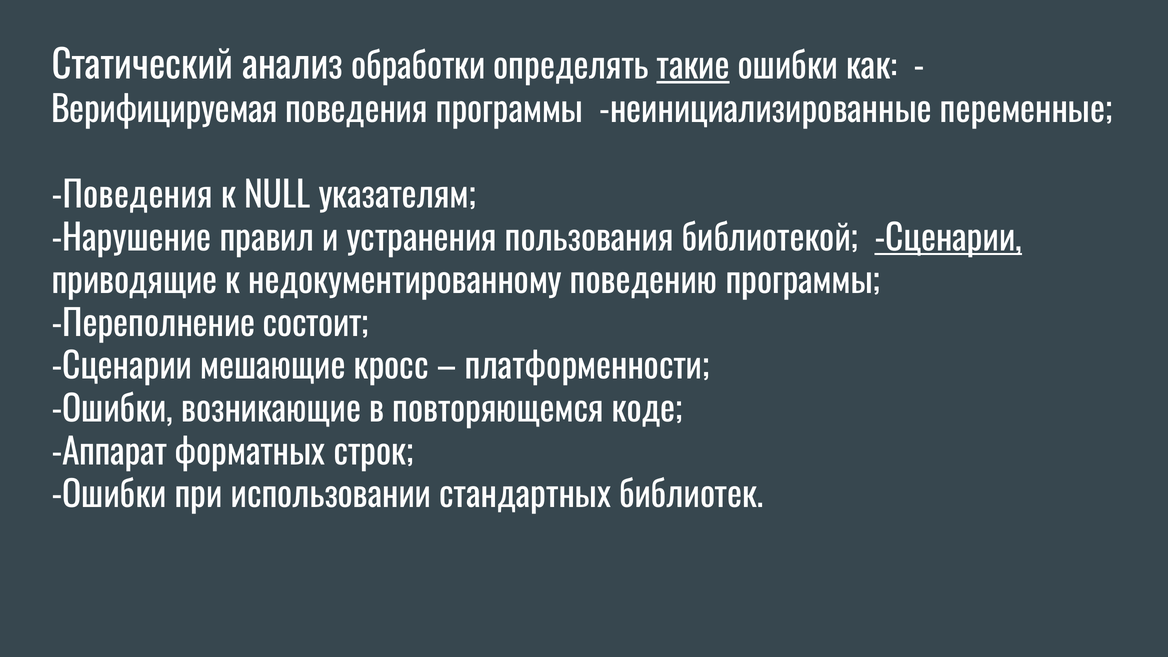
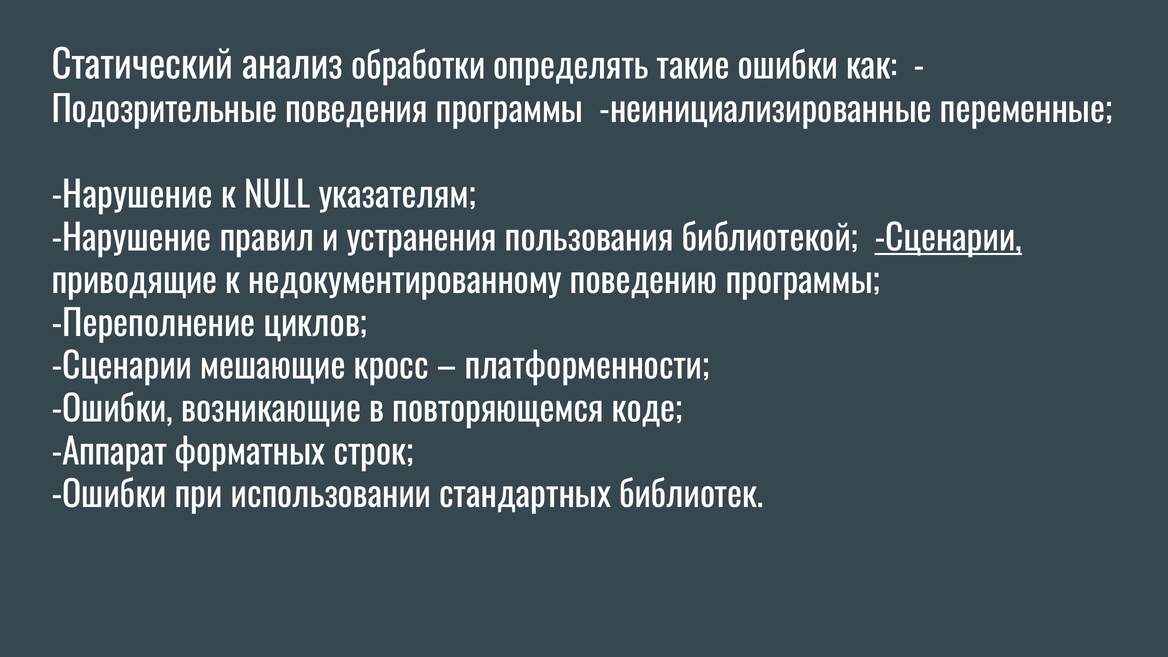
такие underline: present -> none (693, 67)
Верифицируемая: Верифицируемая -> Подозрительные (164, 110)
Поведения: Поведения -> Нарушение (132, 196)
состоит: состоит -> циклов (316, 324)
